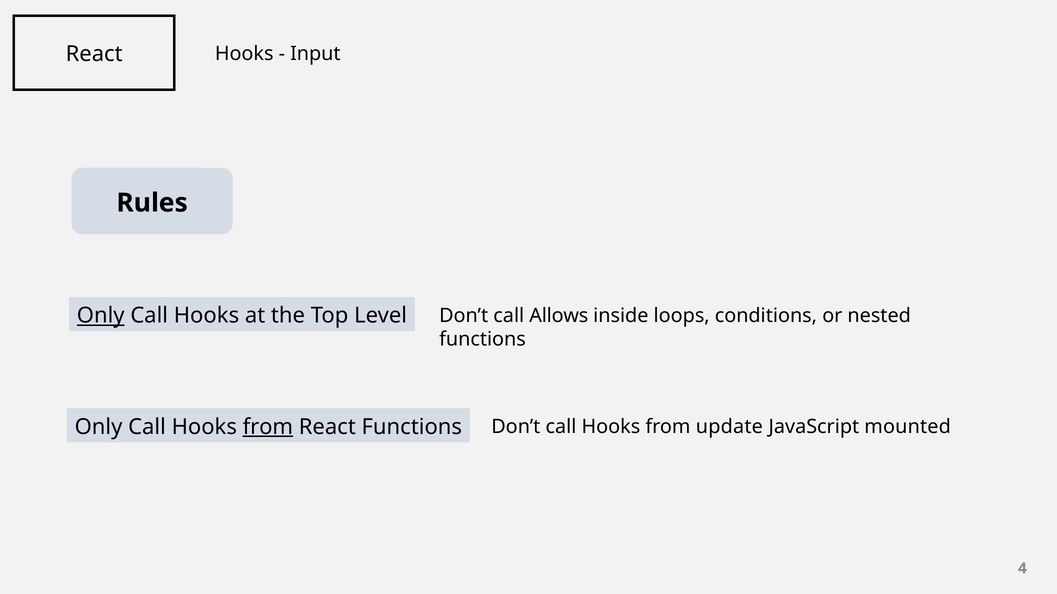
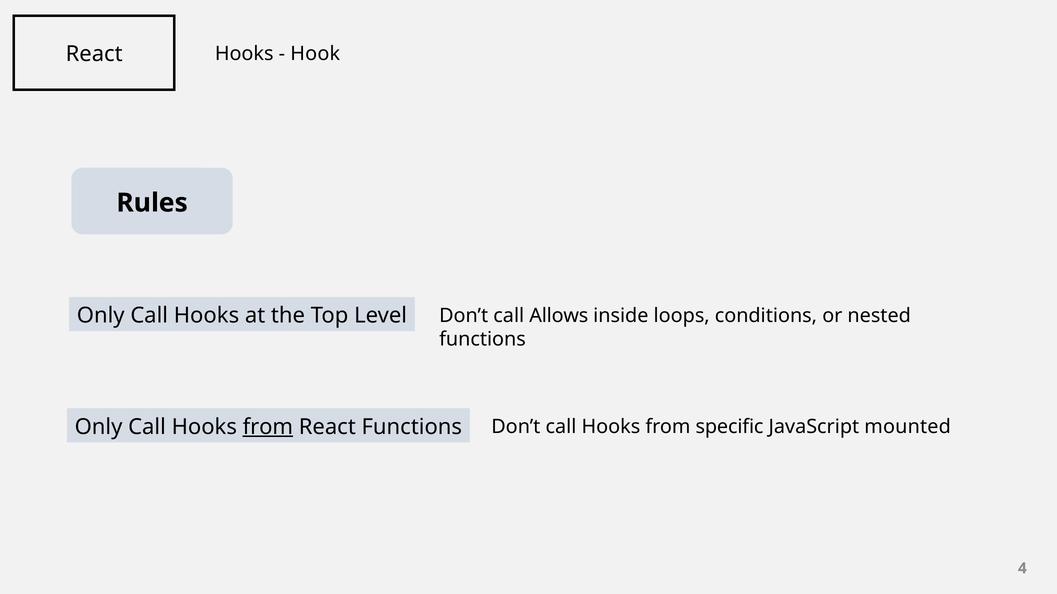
Input: Input -> Hook (315, 54)
Only underline: present -> none (101, 316)
update: update -> specific (730, 427)
